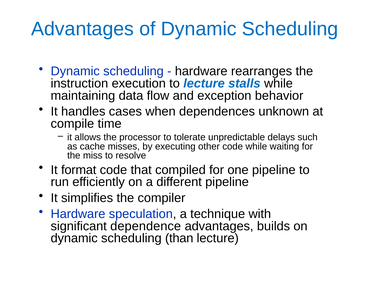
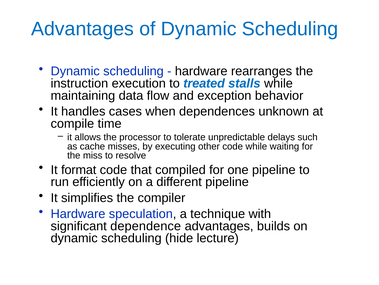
to lecture: lecture -> treated (204, 83)
than: than -> hide (179, 238)
